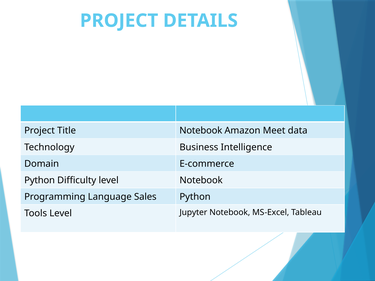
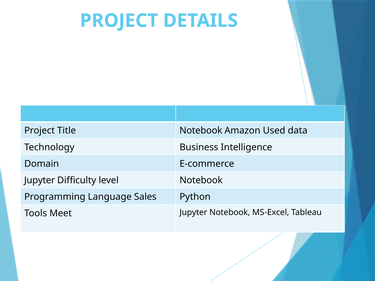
Meet: Meet -> Used (274, 131)
Python: Python -> Jupyter (40, 180)
Tools Level: Level -> Meet (61, 213)
